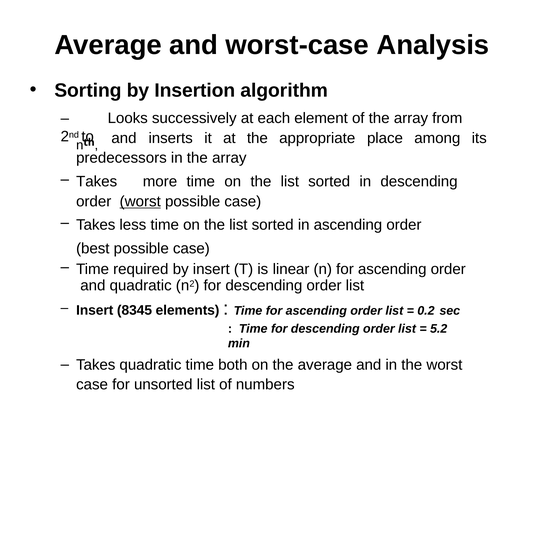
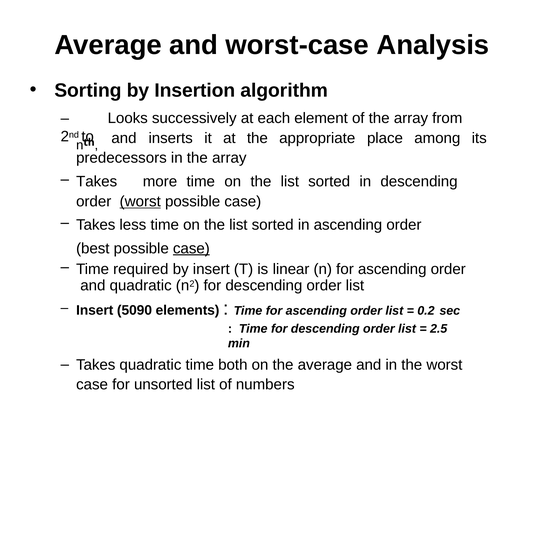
case underline: none -> present (191, 248)
8345: 8345 -> 5090 (134, 310)
5.2: 5.2 -> 2.5 (439, 329)
